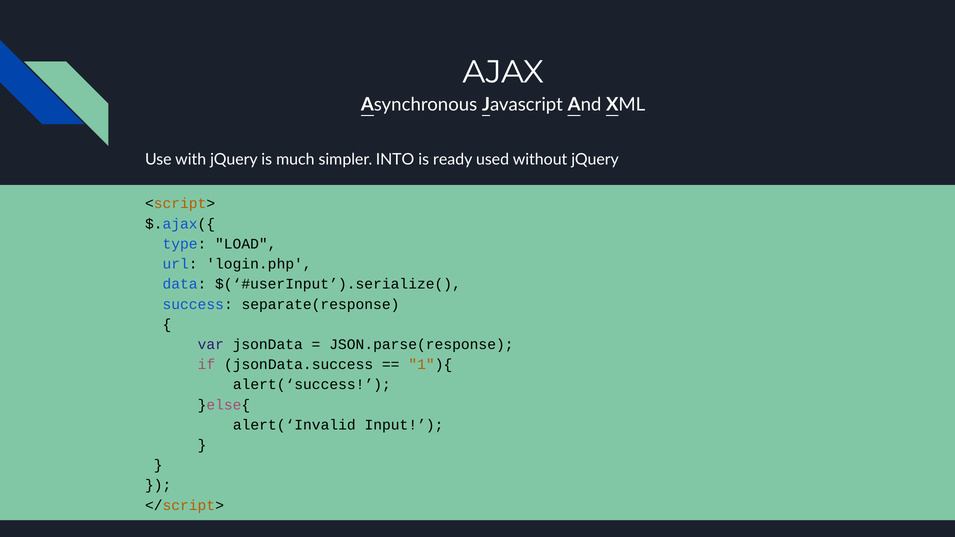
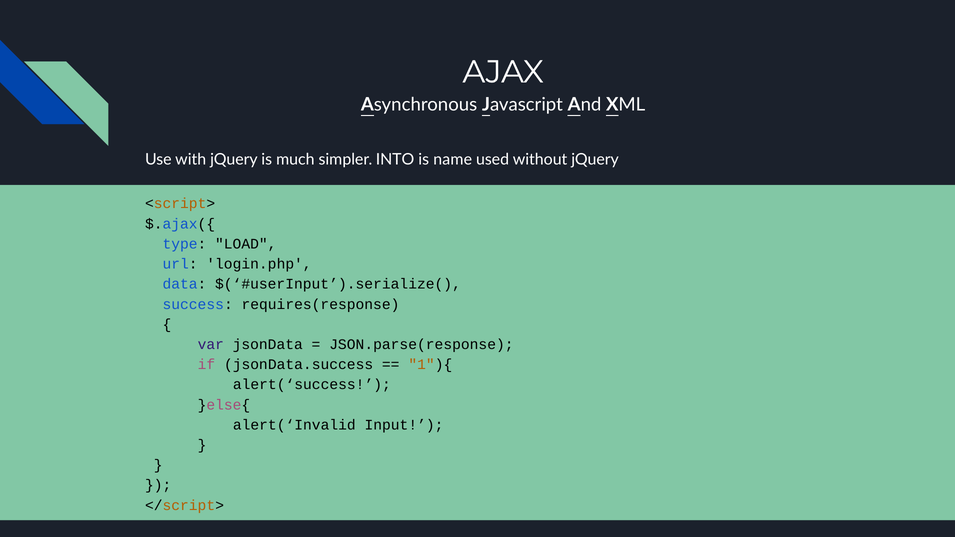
ready: ready -> name (453, 160)
separate(response: separate(response -> requires(response (320, 304)
